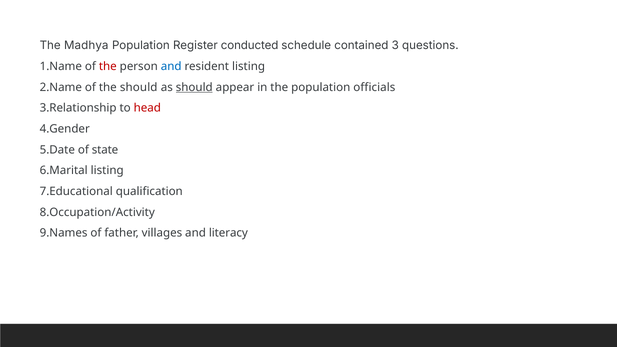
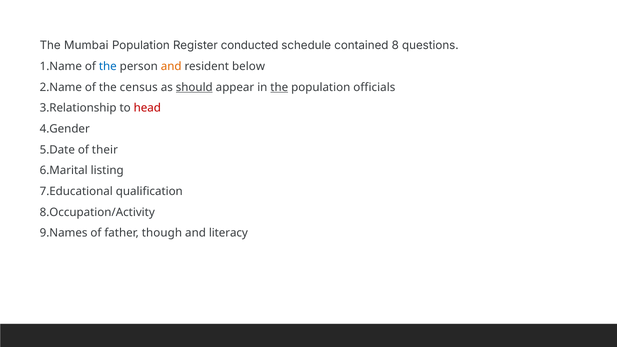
Madhya: Madhya -> Mumbai (86, 46)
3: 3 -> 8 (395, 46)
the colour: red -> blue (108, 67)
and colour: blue -> orange (171, 67)
resident listing: listing -> below (249, 67)
the should: should -> census (139, 87)
the underline: none -> present (279, 87)
state: state -> their (105, 150)
villages: villages -> though (162, 233)
